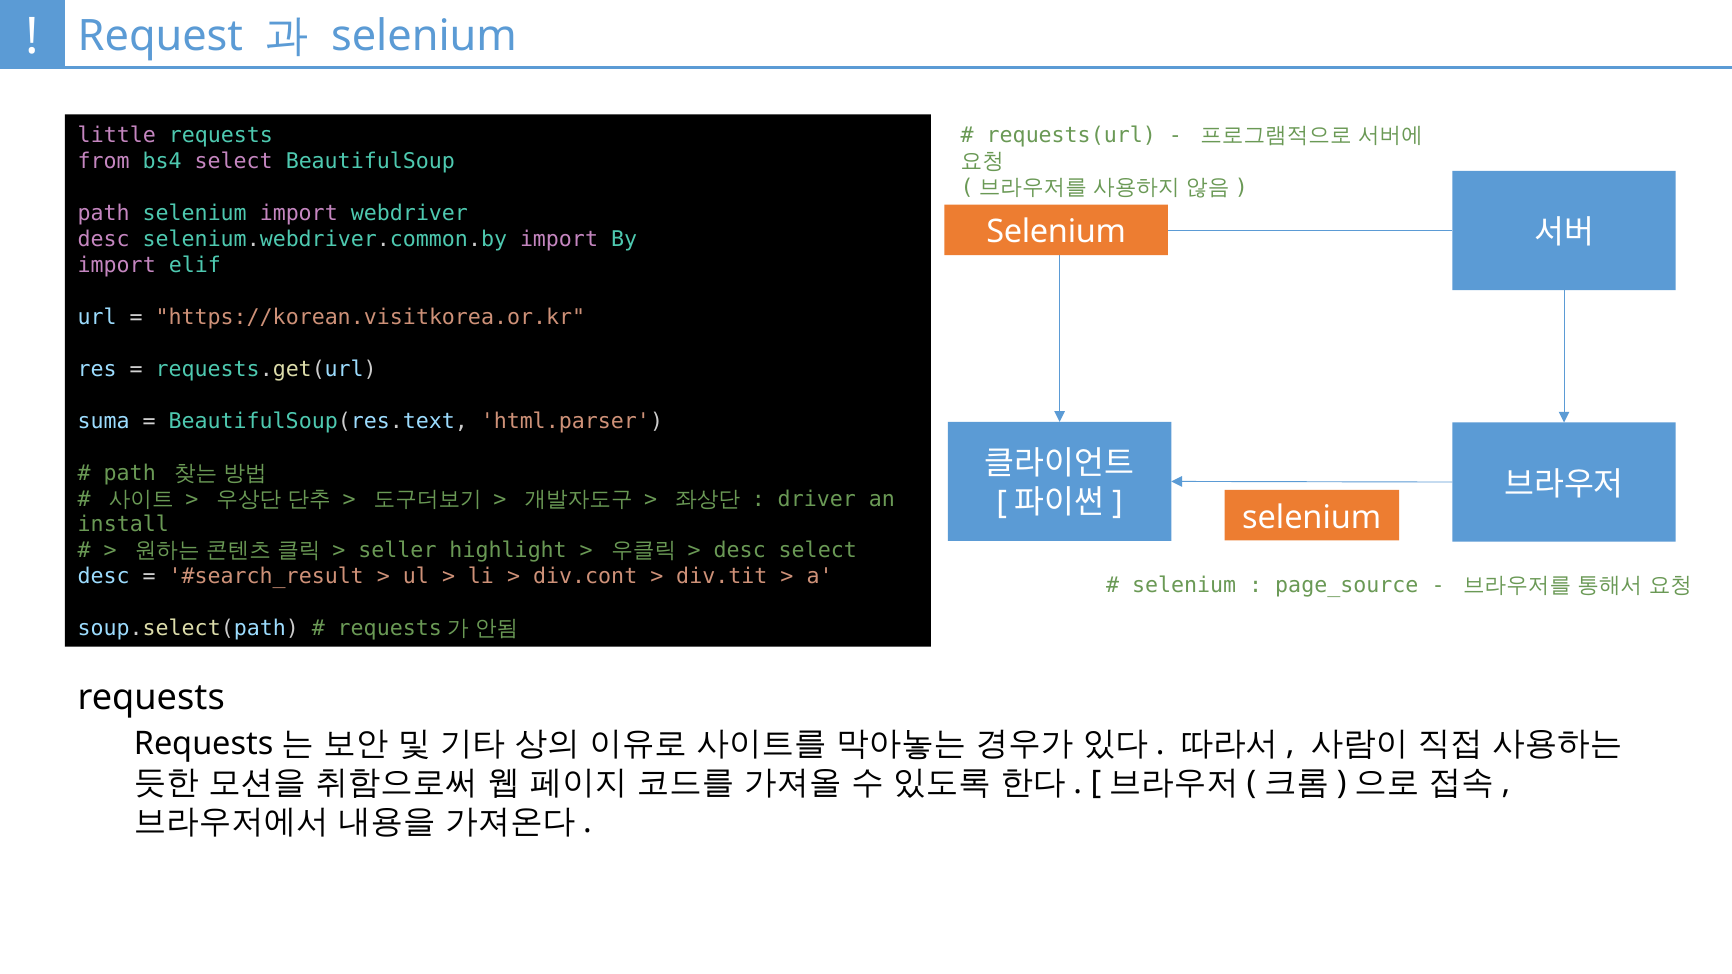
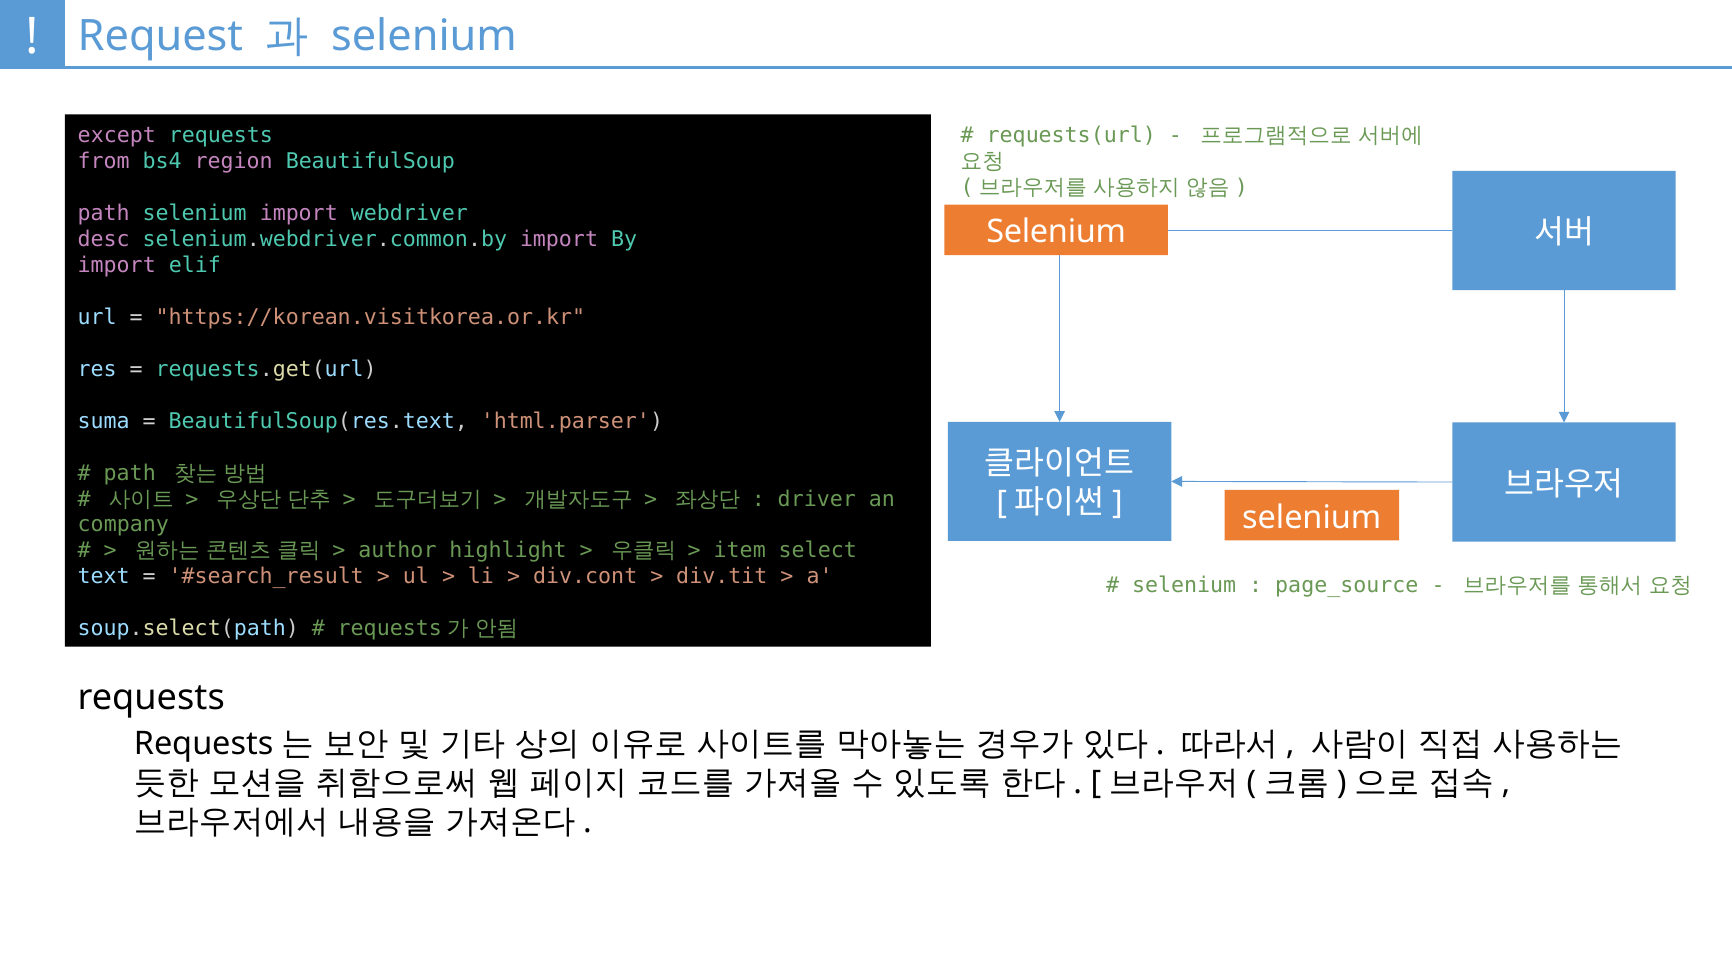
little: little -> except (117, 135)
bs4 select: select -> region (234, 161)
install: install -> company (123, 525)
seller: seller -> author (397, 551)
desc: desc -> item (740, 551)
desc: desc -> text (104, 577)
